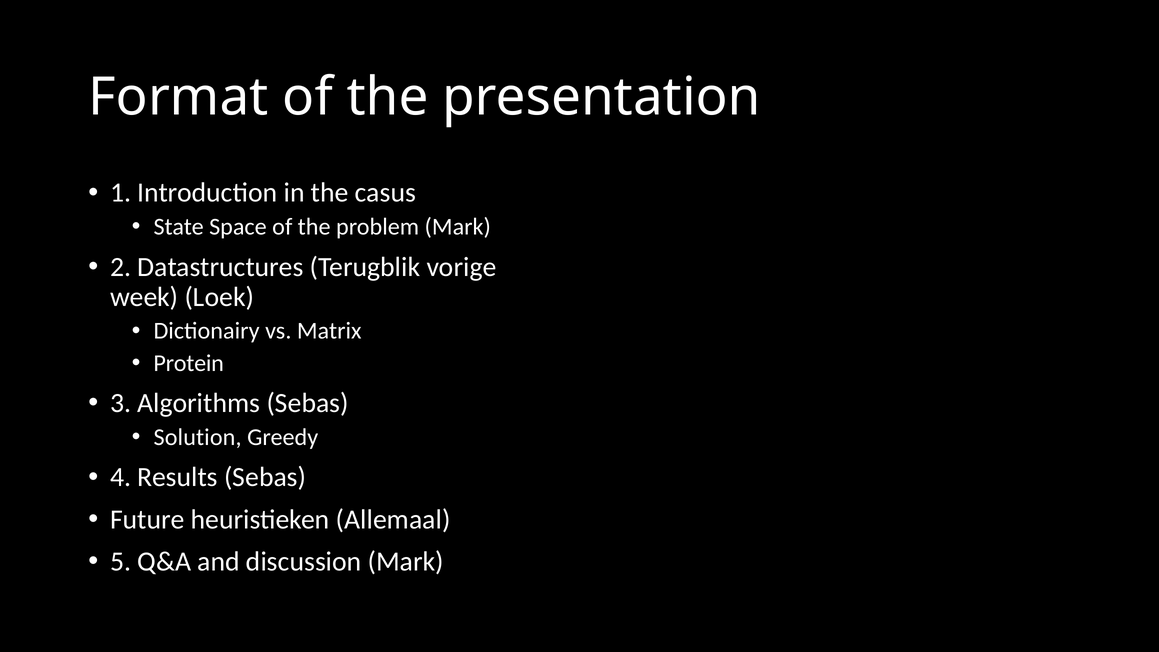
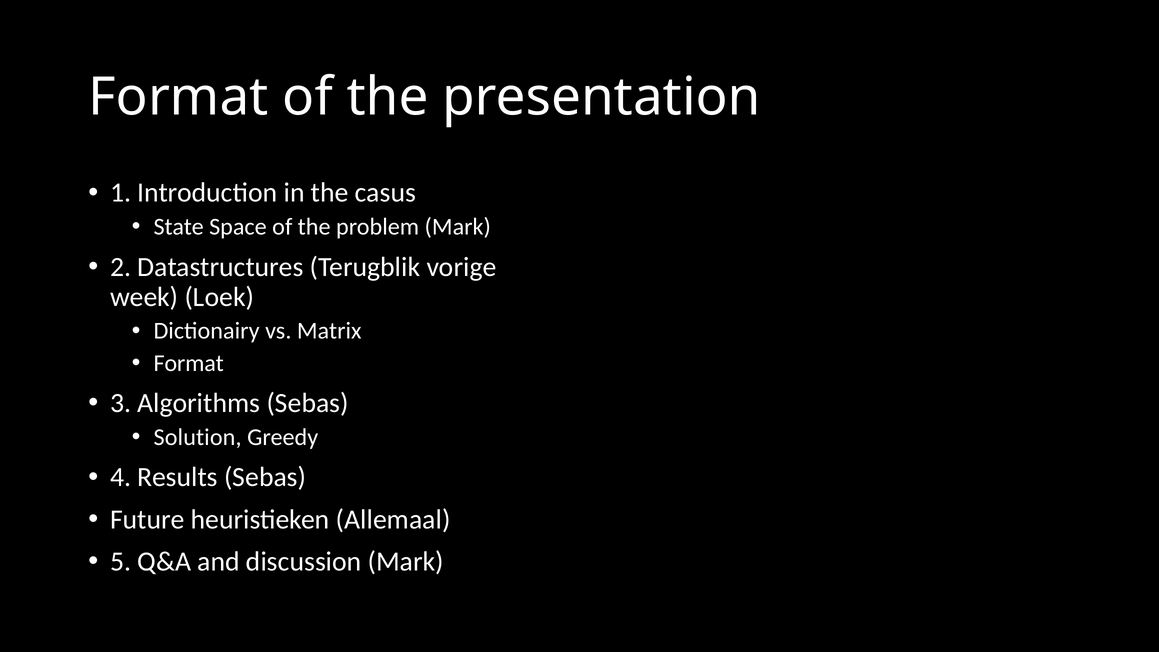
Protein: Protein -> Format (189, 363)
